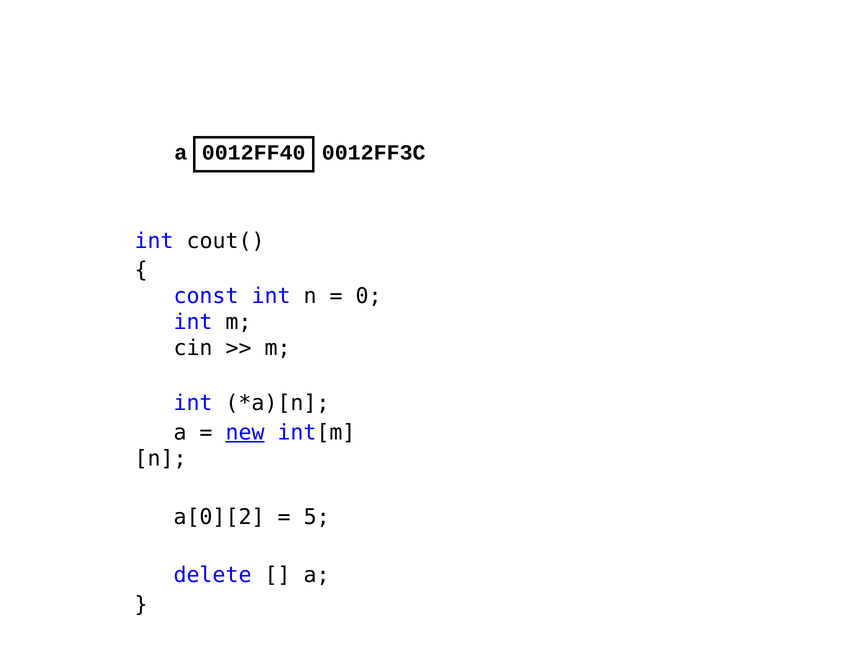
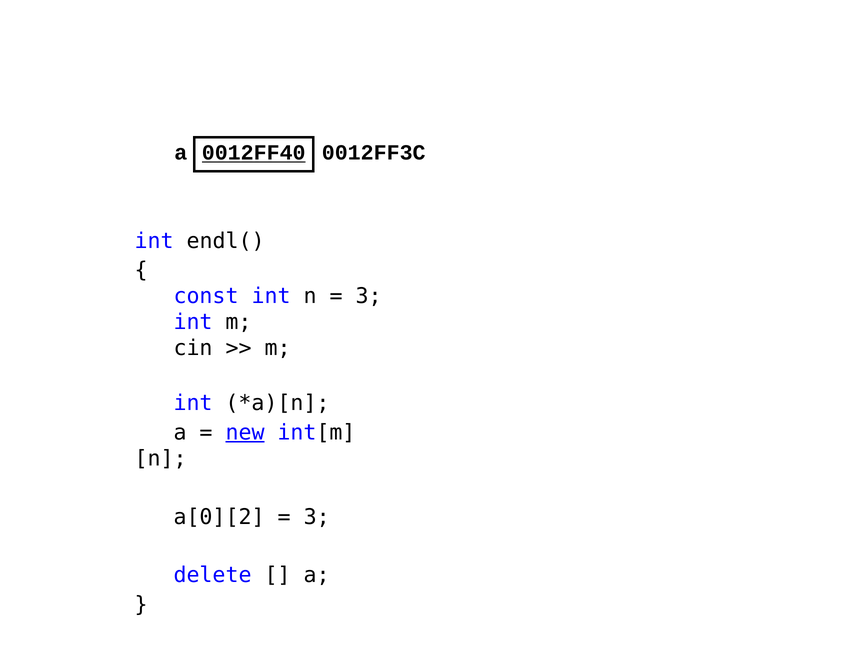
0012FF40 underline: none -> present (254, 153)
cout(: cout( -> endl( (226, 241)
0: 0 -> 3 (369, 296)
5: 5 -> 3 (317, 517)
